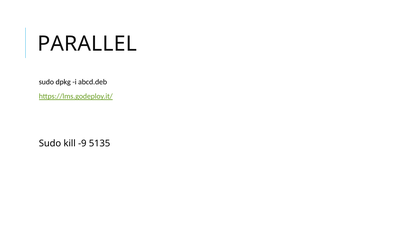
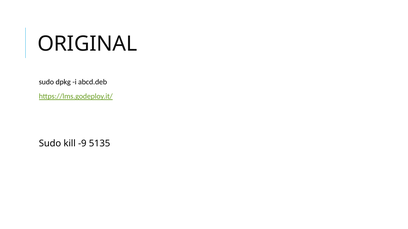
PARALLEL: PARALLEL -> ORIGINAL (87, 44)
